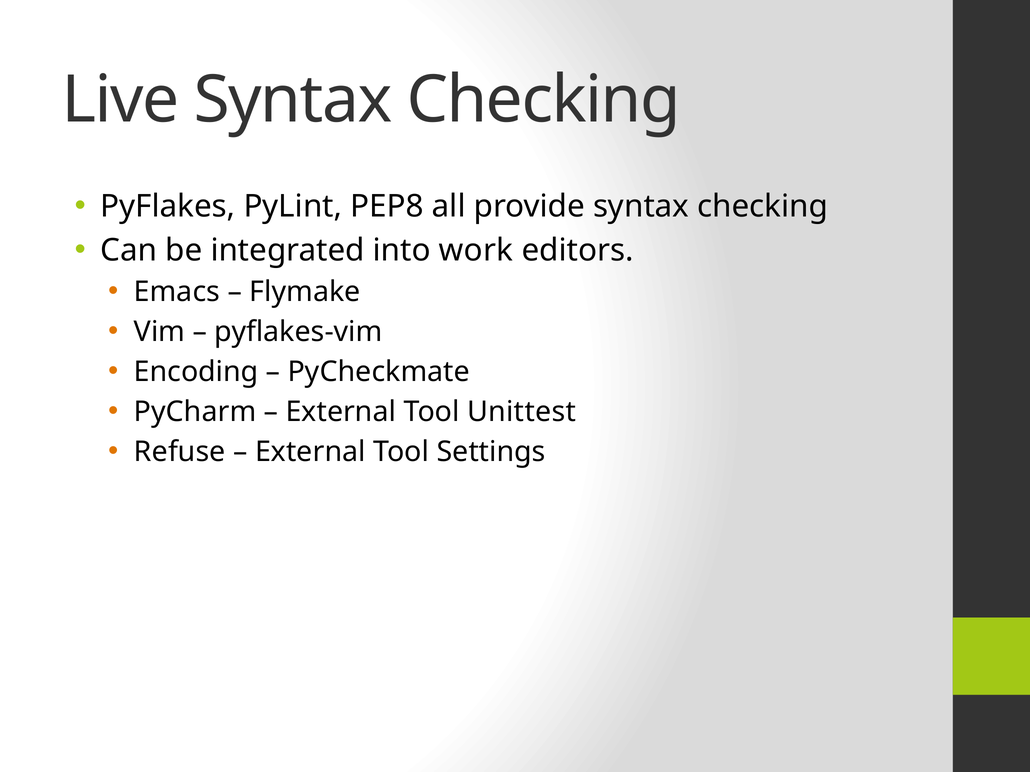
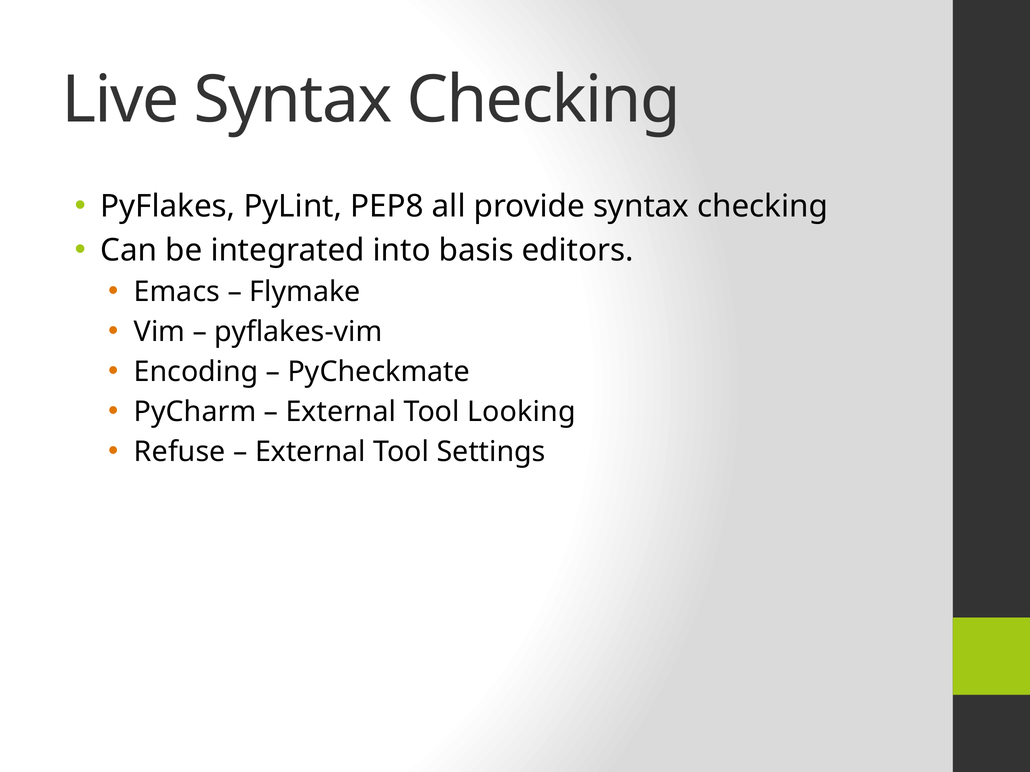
work: work -> basis (476, 251)
Unittest: Unittest -> Looking (522, 412)
